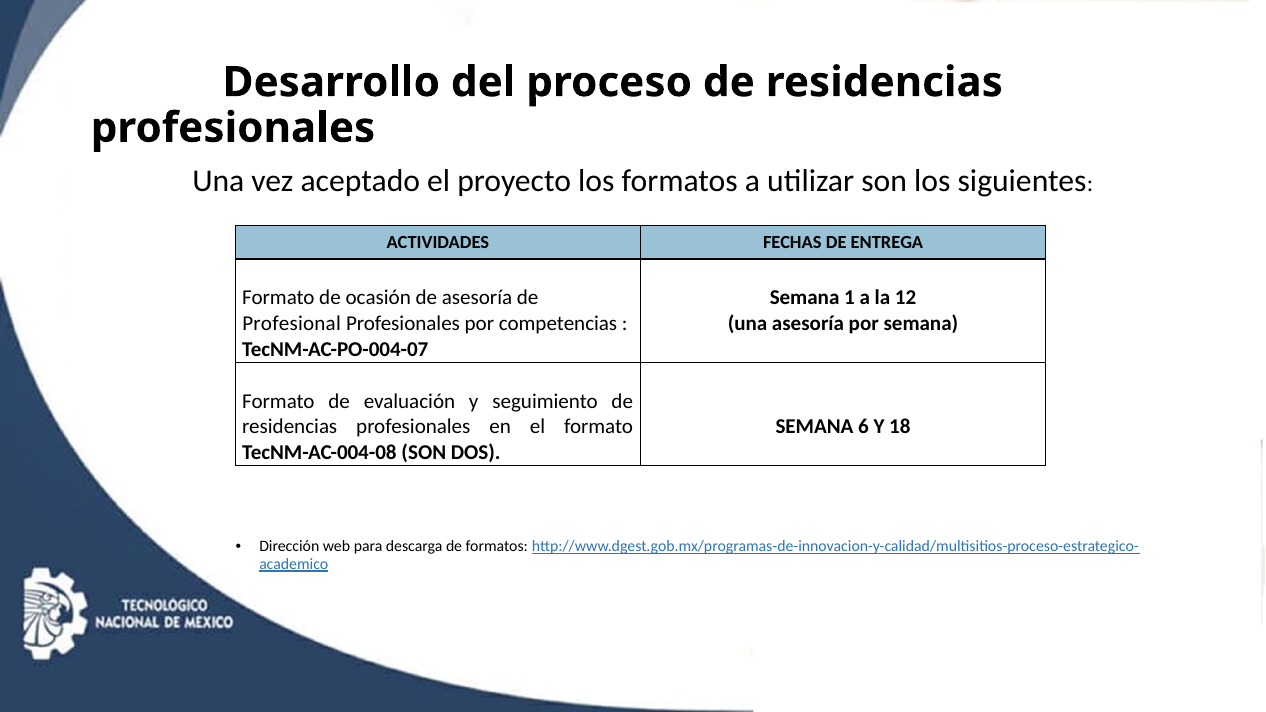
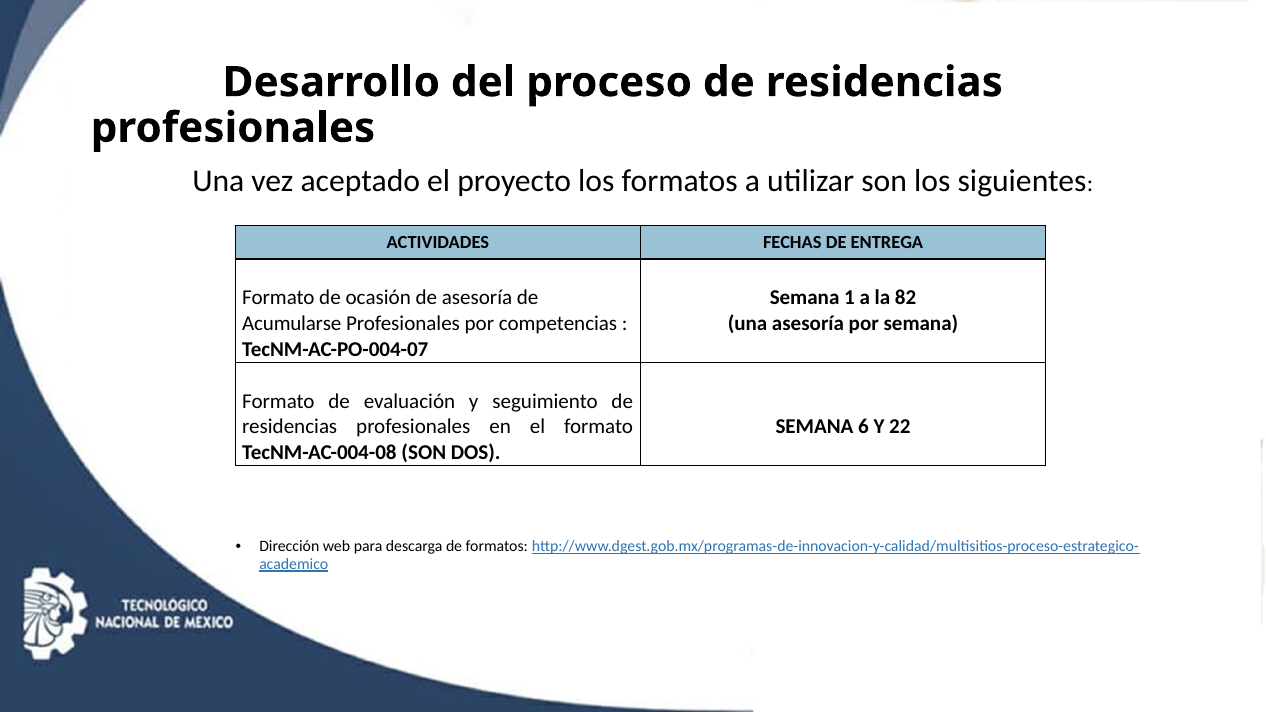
12: 12 -> 82 (906, 298)
Profesional: Profesional -> Acumularse (292, 324)
18: 18 -> 22 (900, 427)
